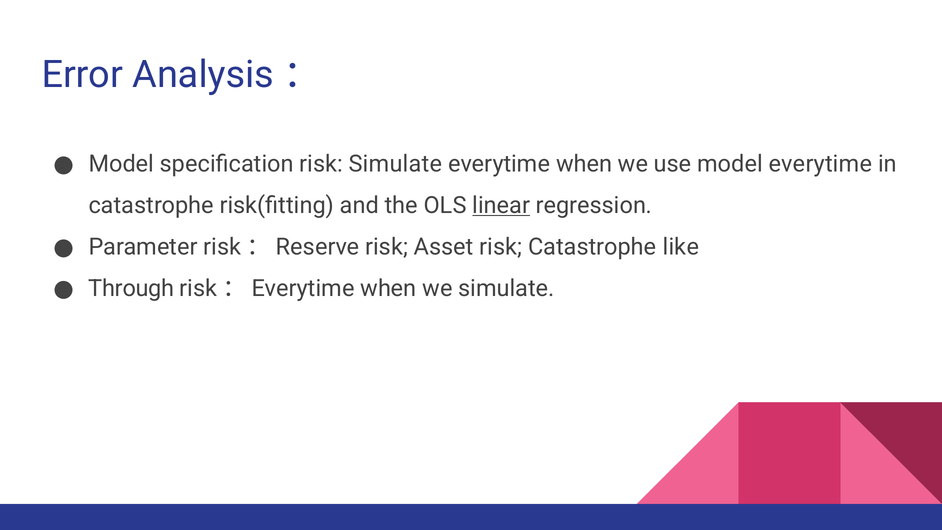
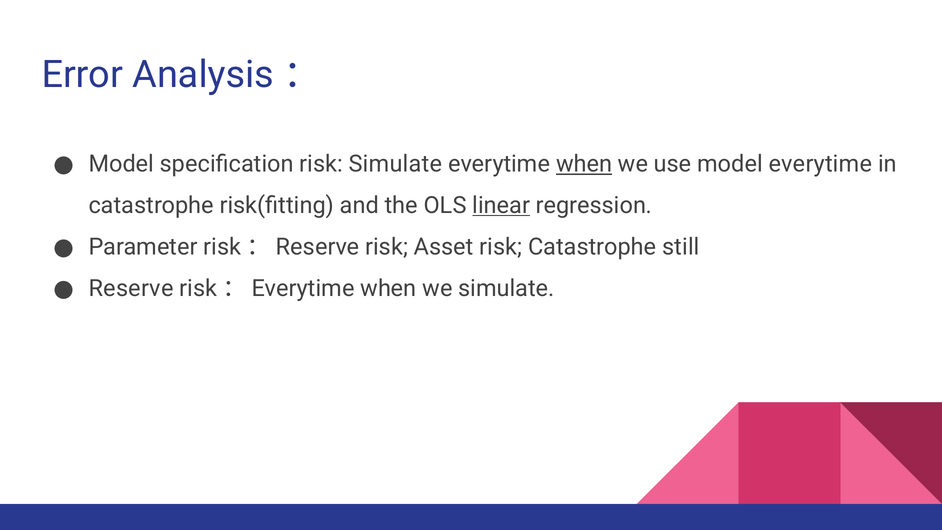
when underline: none -> present (584, 164)
like: like -> still (681, 247)
Through: Through -> Reserve (131, 288)
